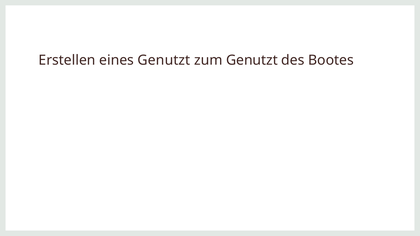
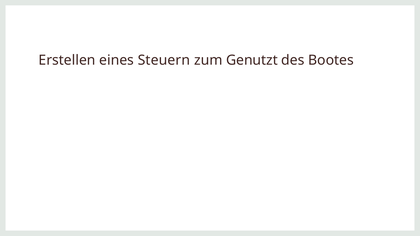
eines Genutzt: Genutzt -> Steuern (164, 60)
